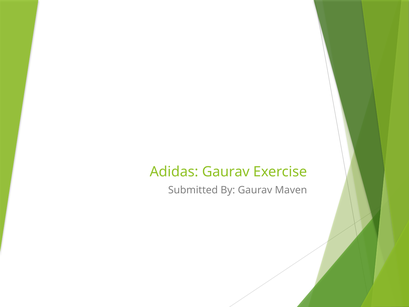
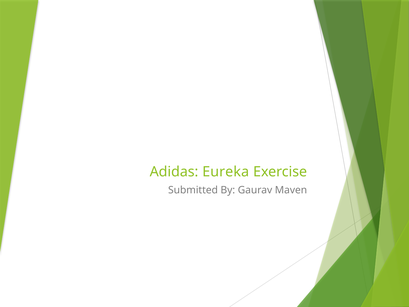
Adidas Gaurav: Gaurav -> Eureka (226, 172)
